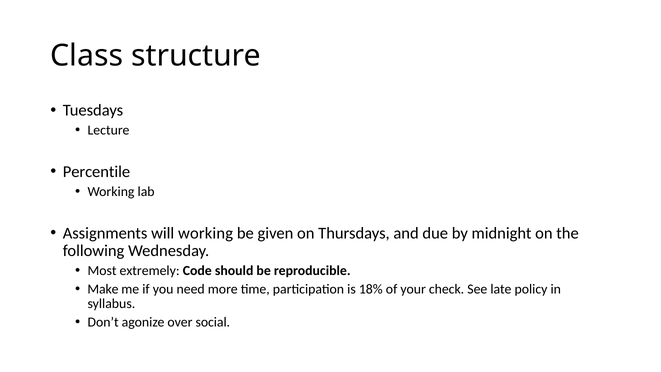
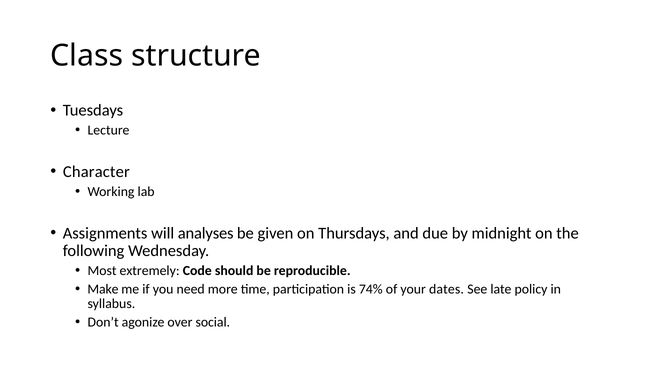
Percentile: Percentile -> Character (96, 172)
will working: working -> analyses (206, 233)
18%: 18% -> 74% (371, 289)
check: check -> dates (446, 289)
